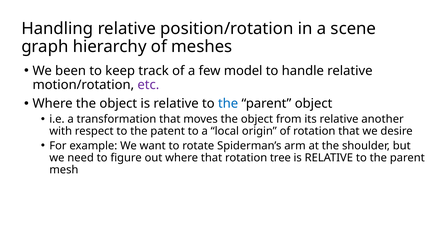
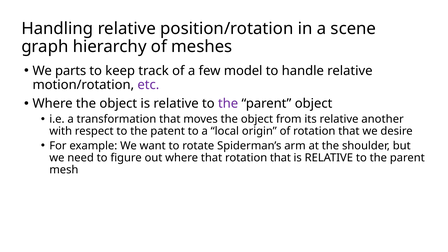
been: been -> parts (71, 71)
the colour: blue -> purple (228, 104)
that rotation tree: tree -> that (280, 158)
